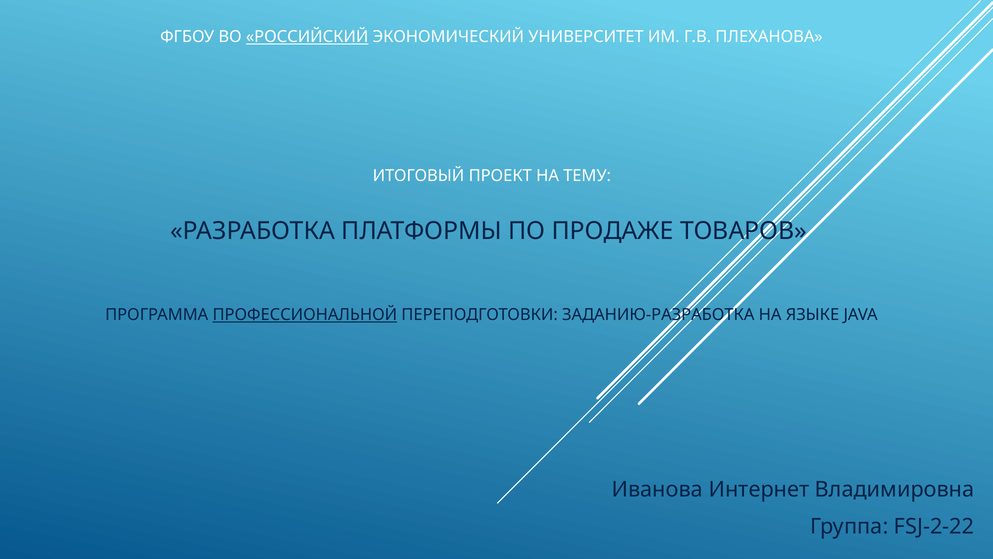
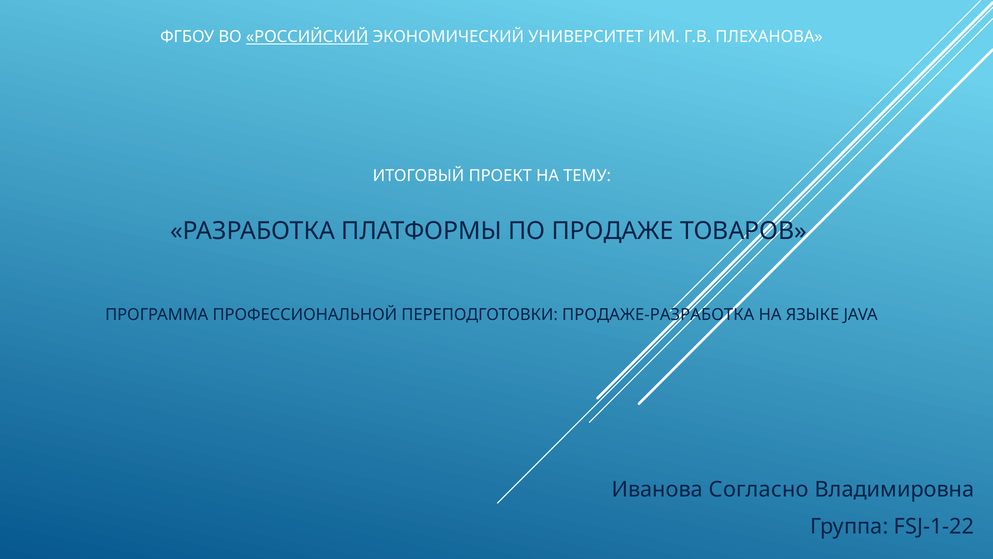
ПРОФЕССИОНАЛЬНОЙ underline: present -> none (305, 315)
ЗАДАНИЮ-РАЗРАБОТКА: ЗАДАНИЮ-РАЗРАБОТКА -> ПРОДАЖЕ-РАЗРАБОТКА (658, 315)
Интернет: Интернет -> Согласно (759, 489)
FSJ-2-22: FSJ-2-22 -> FSJ-1-22 (934, 526)
